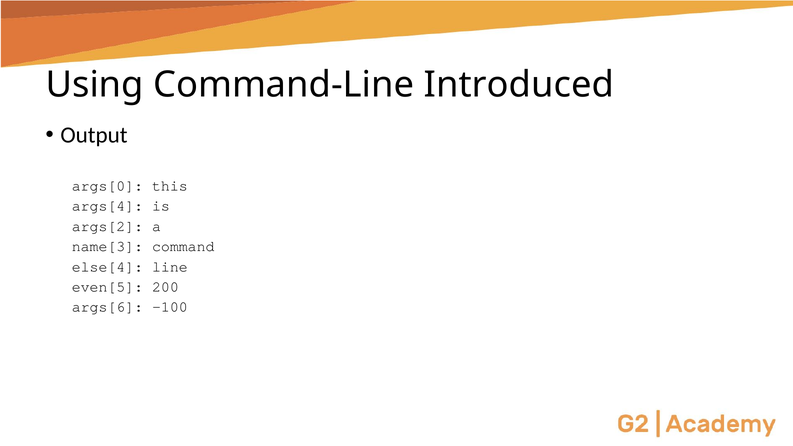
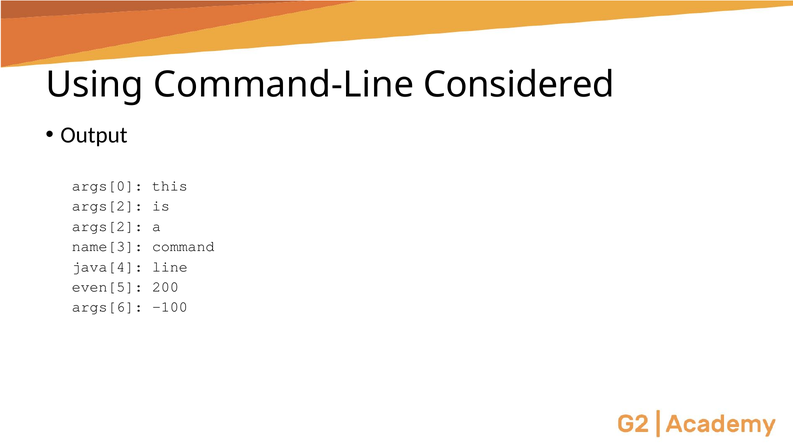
Introduced: Introduced -> Considered (519, 85)
args[4: args[4 -> args[2 (107, 206)
else[4: else[4 -> java[4 (107, 267)
